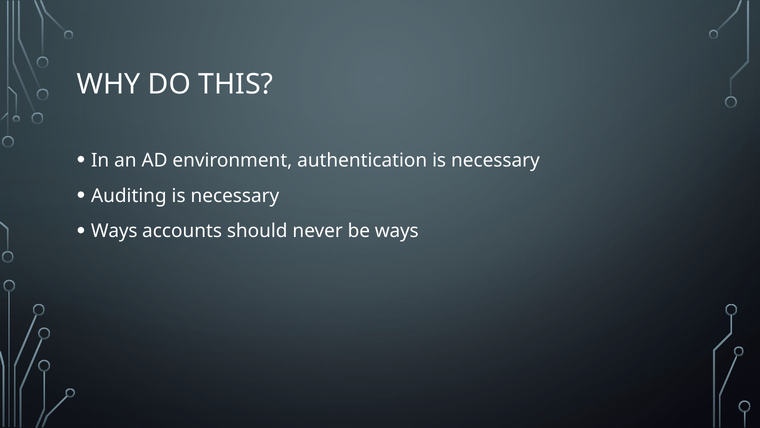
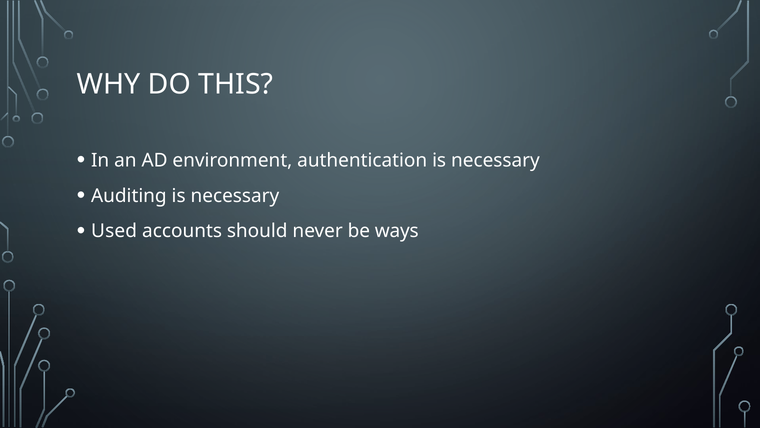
Ways: Ways -> Used (114, 231)
